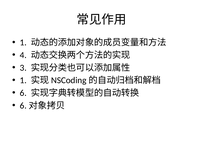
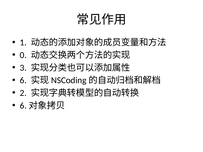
4: 4 -> 0 (23, 55)
1: 1 -> 6 (23, 80)
6: 6 -> 2 (23, 93)
